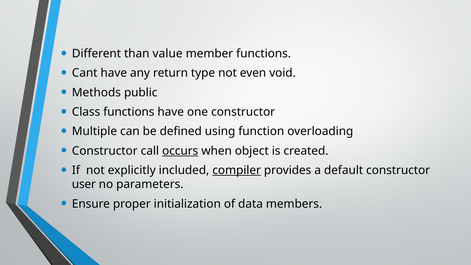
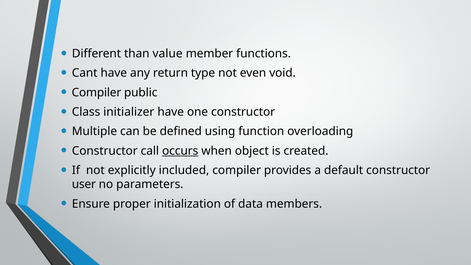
Methods: Methods -> Compiler (96, 93)
Class functions: functions -> initializer (129, 112)
compiler underline: present -> none (237, 170)
